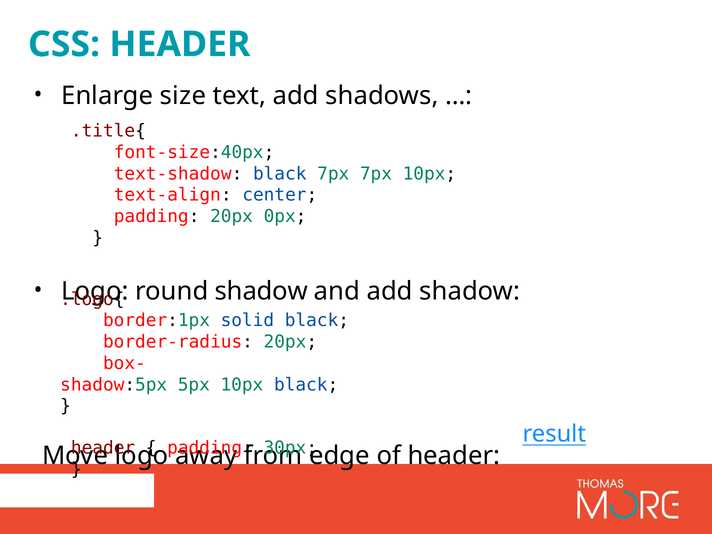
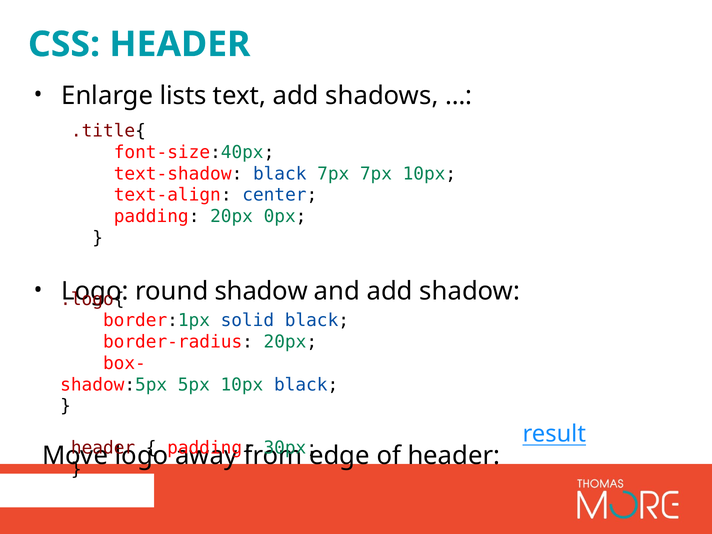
size: size -> lists (183, 96)
